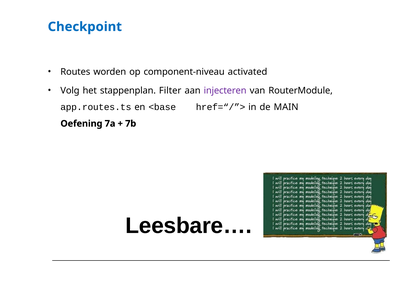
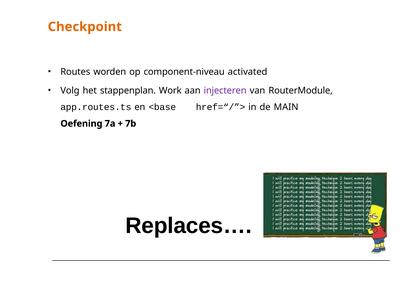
Checkpoint colour: blue -> orange (85, 27)
Filter: Filter -> Work (170, 91)
Leesbare…: Leesbare… -> Replaces… (189, 226)
